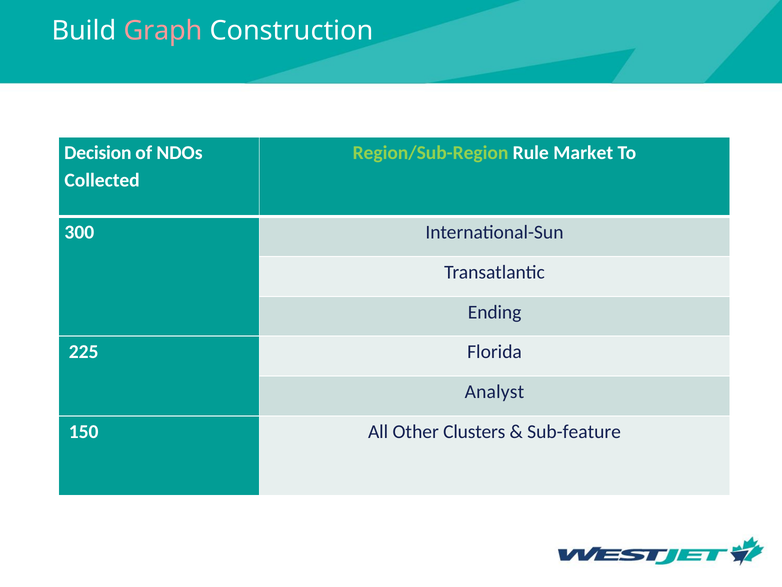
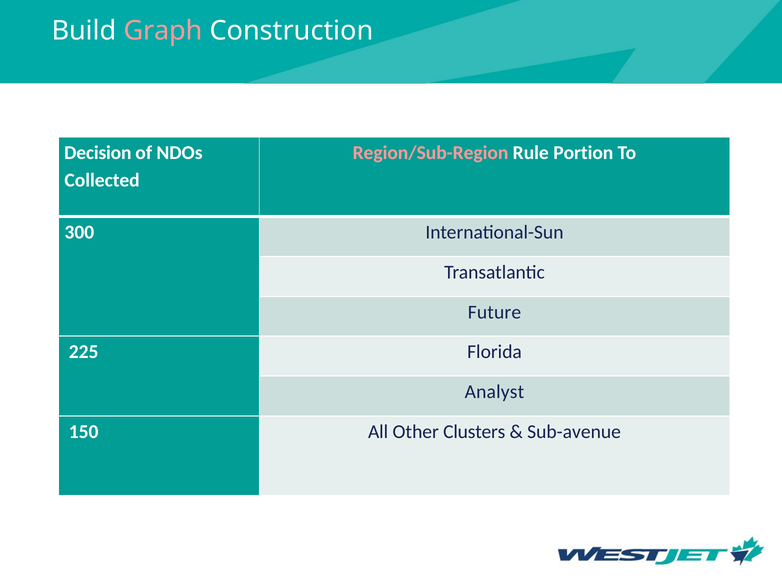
Region/Sub-Region colour: light green -> pink (431, 153)
Market: Market -> Portion (583, 153)
Ending: Ending -> Future (494, 312)
Sub-feature: Sub-feature -> Sub-avenue (574, 431)
